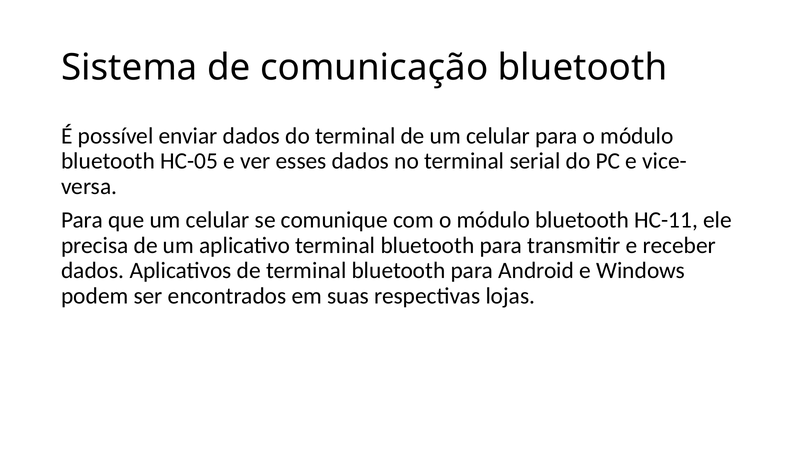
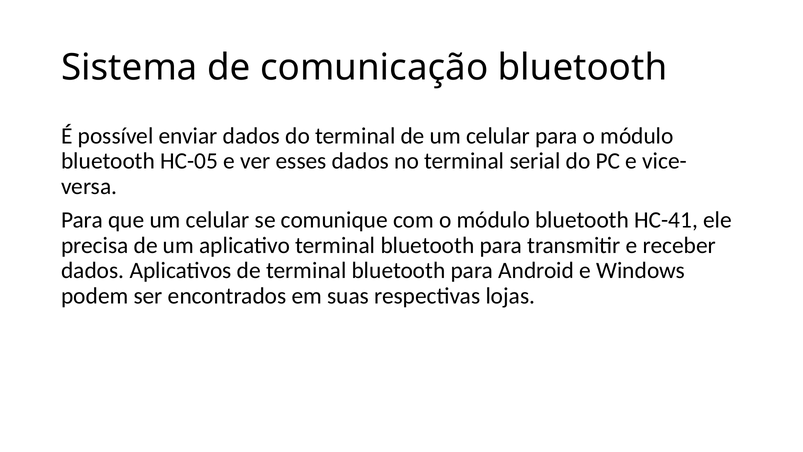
HC-11: HC-11 -> HC-41 (666, 220)
